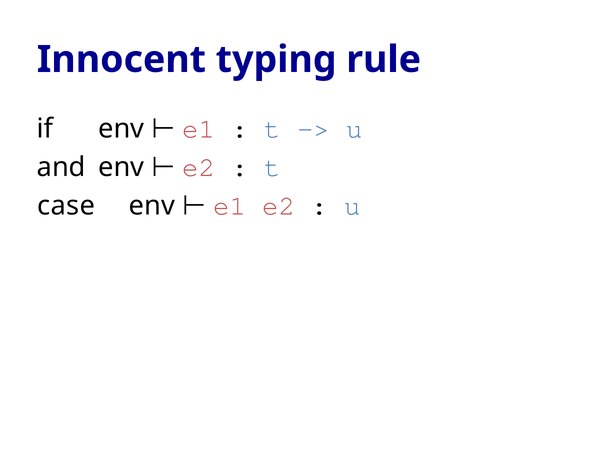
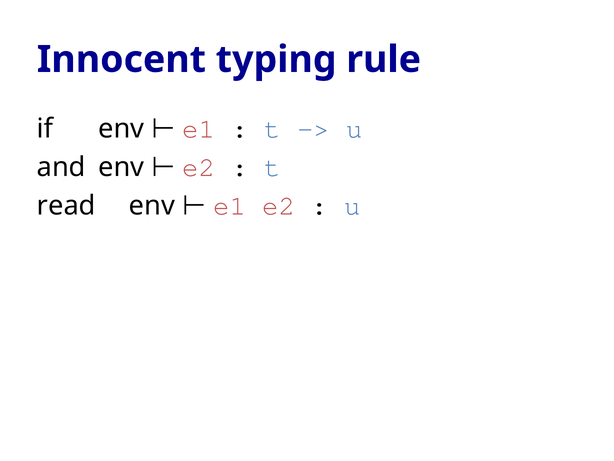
case: case -> read (66, 205)
